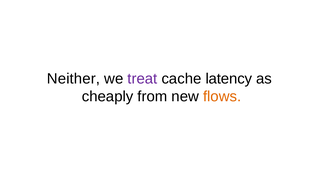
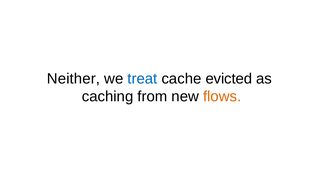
treat colour: purple -> blue (142, 79)
latency: latency -> evicted (229, 79)
cheaply: cheaply -> caching (108, 97)
